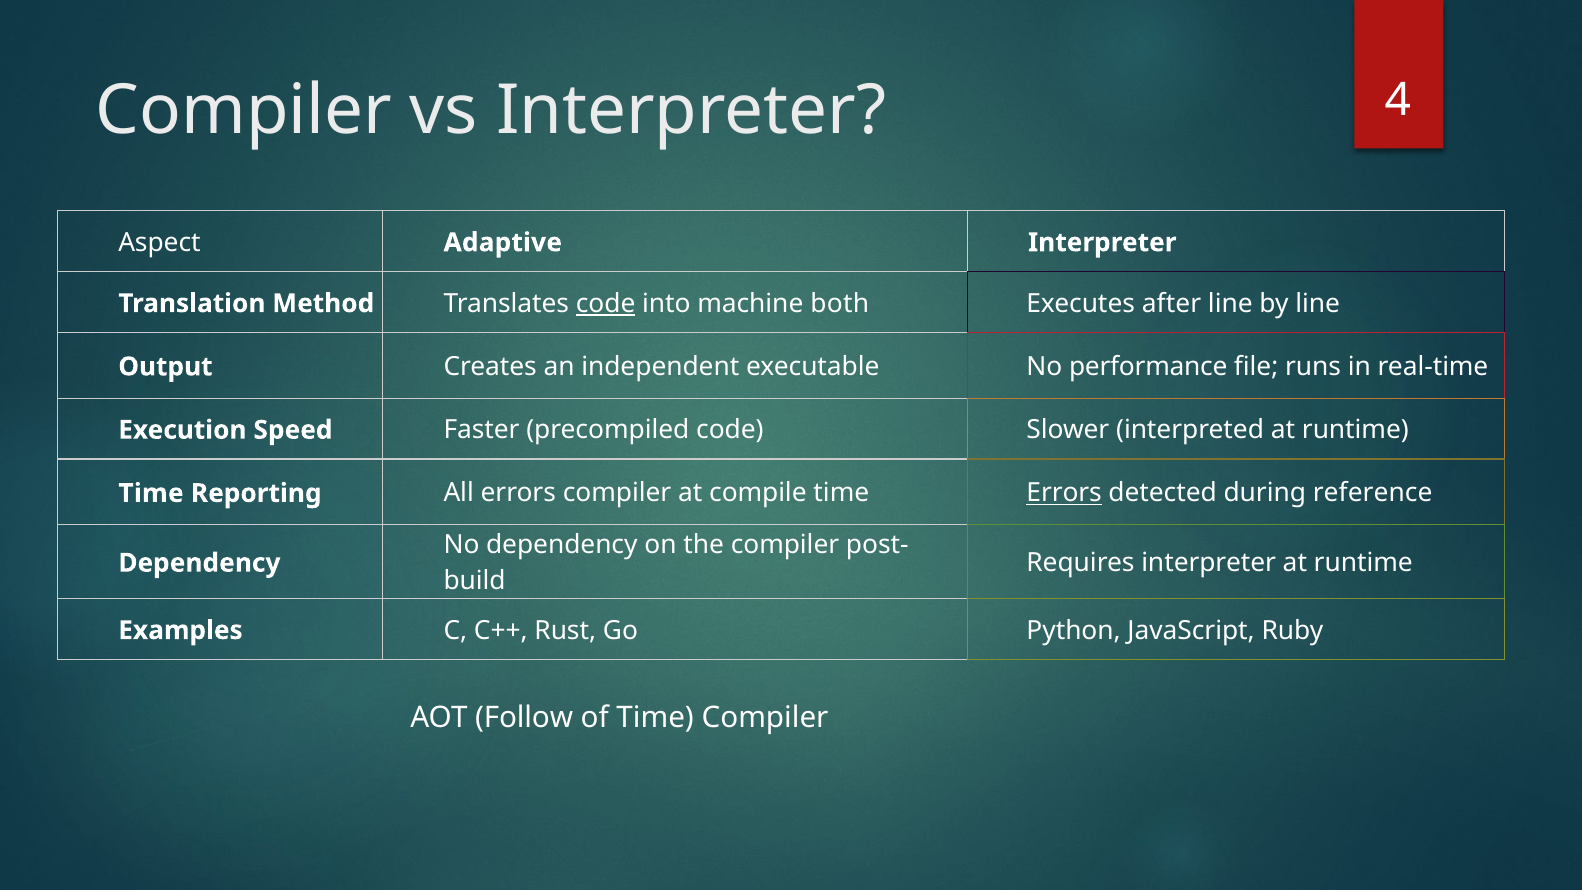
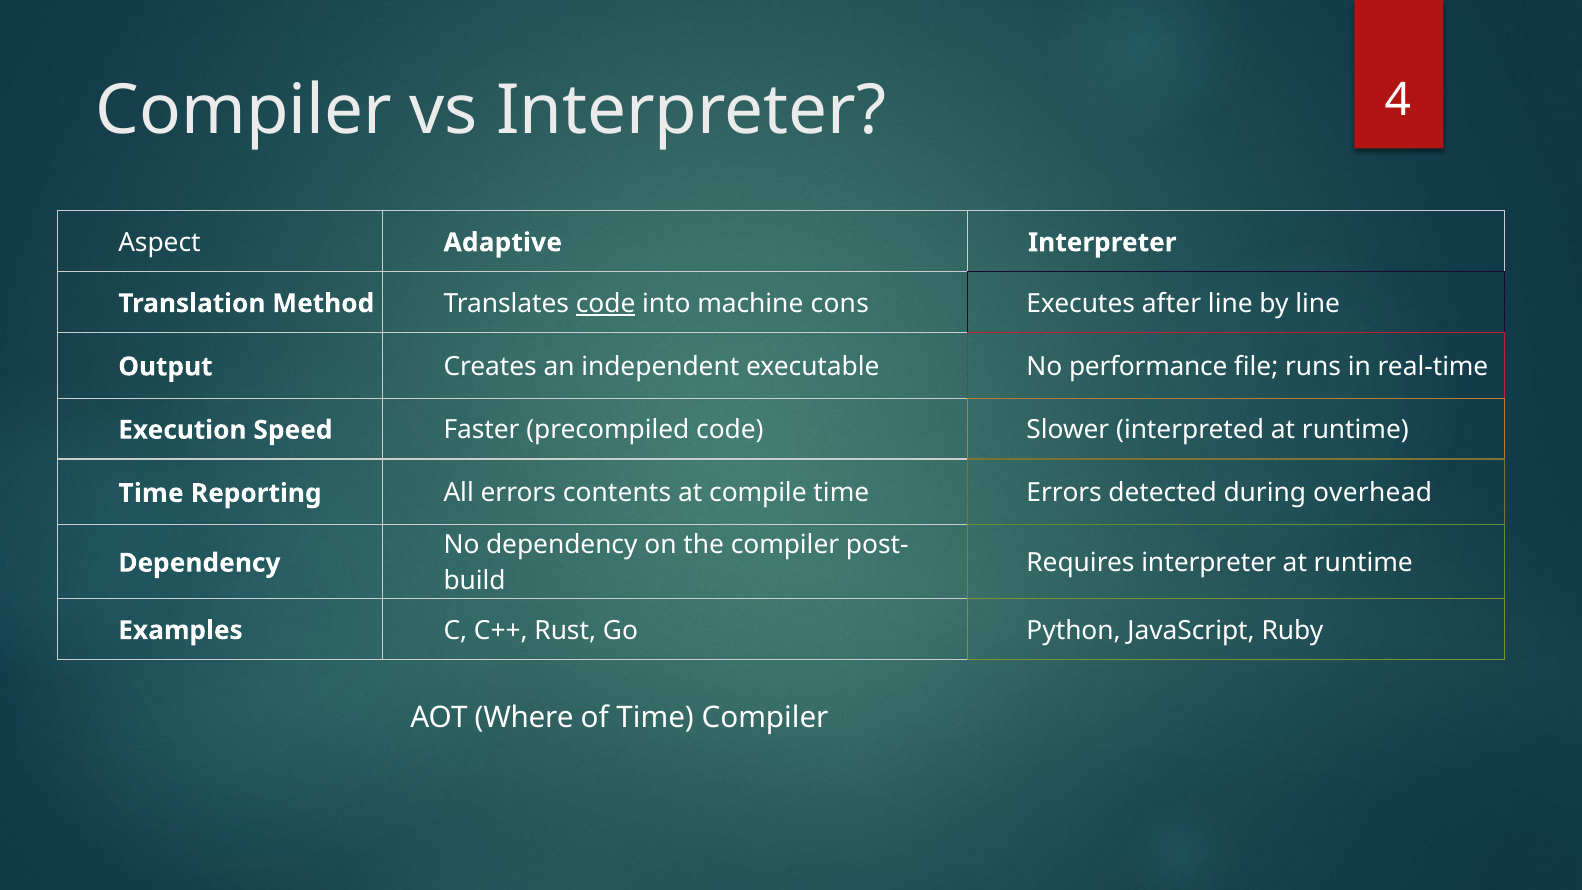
both: both -> cons (840, 303)
errors compiler: compiler -> contents (617, 493)
Errors underline: present -> none (1064, 493)
reference: reference -> overhead (1373, 493)
Follow: Follow -> Where (524, 717)
